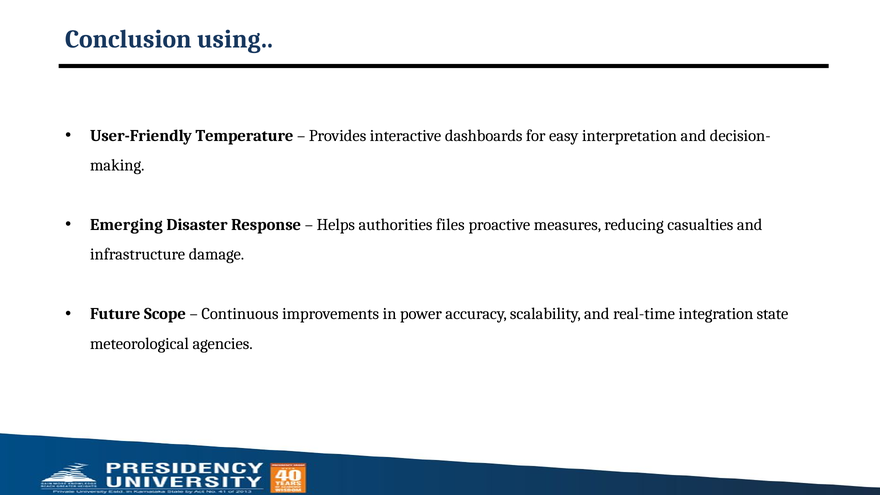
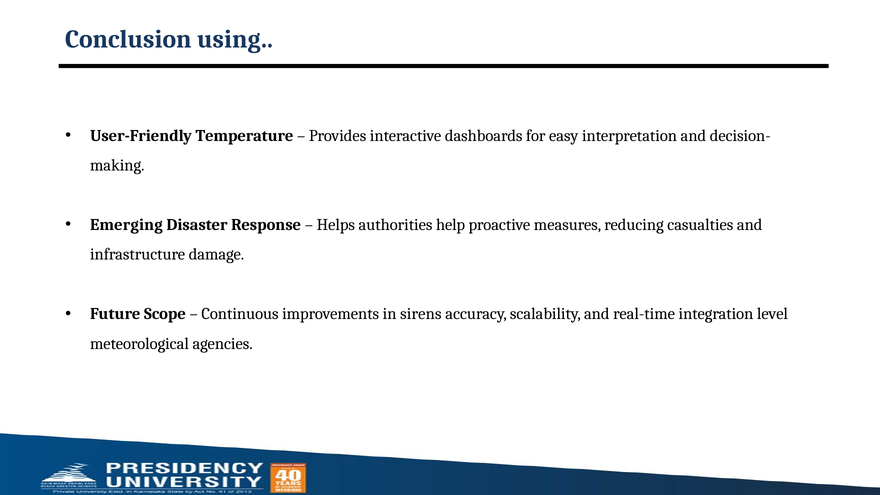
files: files -> help (451, 225)
power: power -> sirens (421, 314)
state: state -> level (772, 314)
